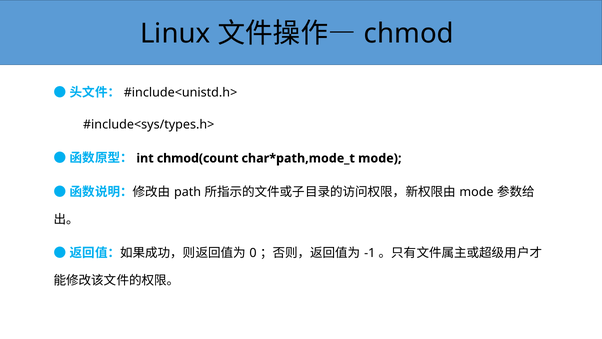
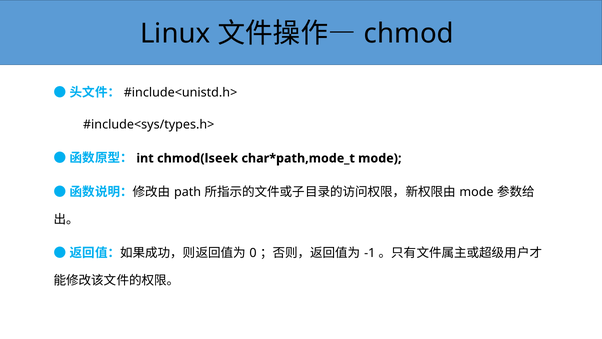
chmod(count: chmod(count -> chmod(lseek (198, 158)
